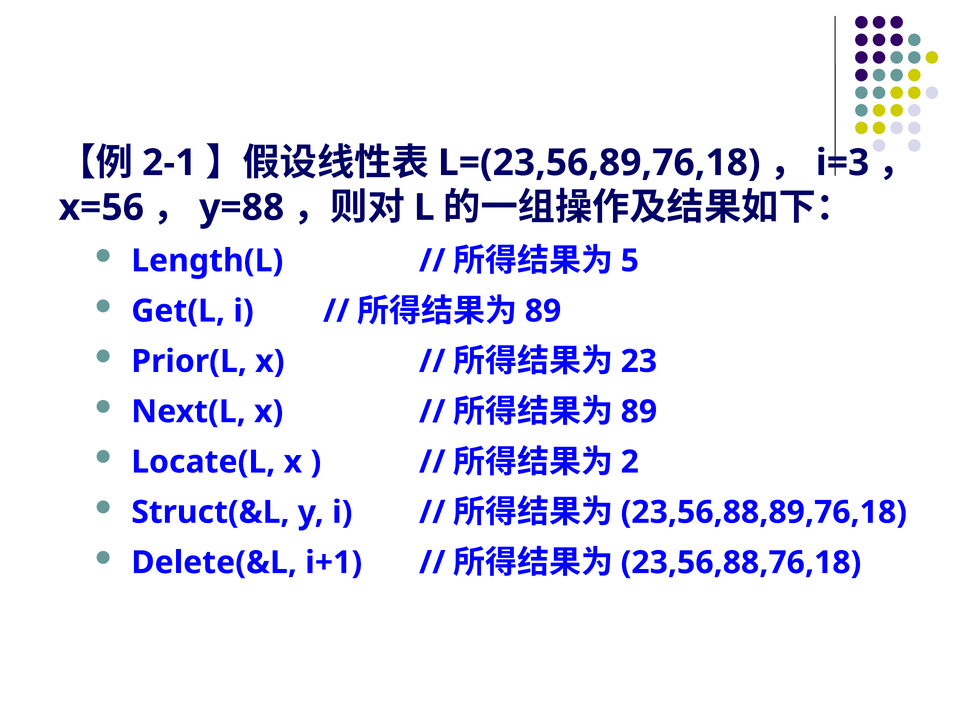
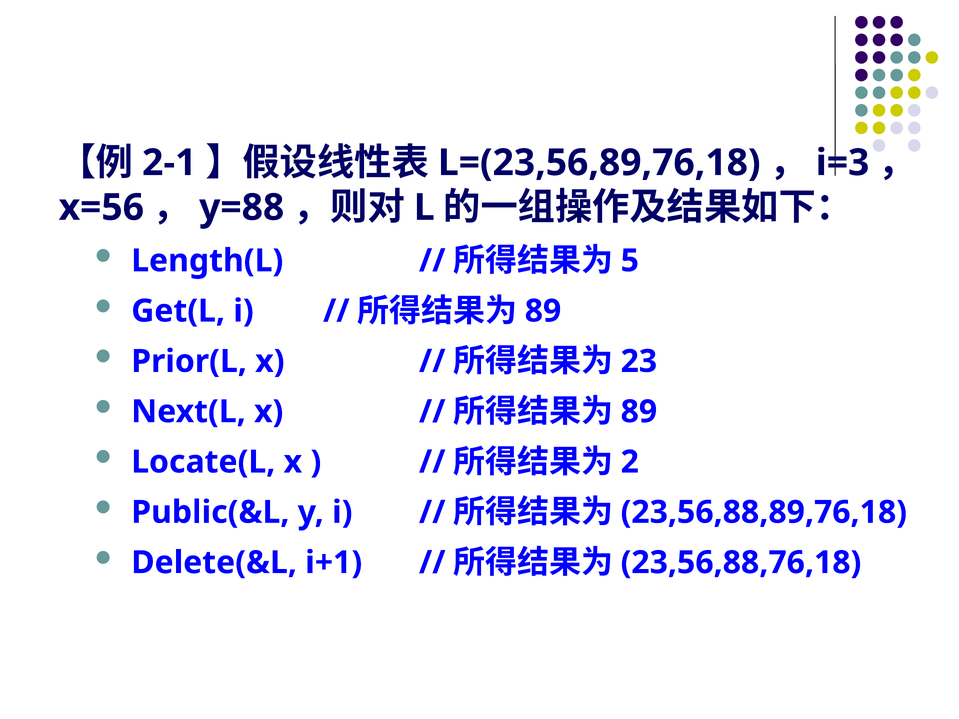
Struct(&L: Struct(&L -> Public(&L (210, 512)
